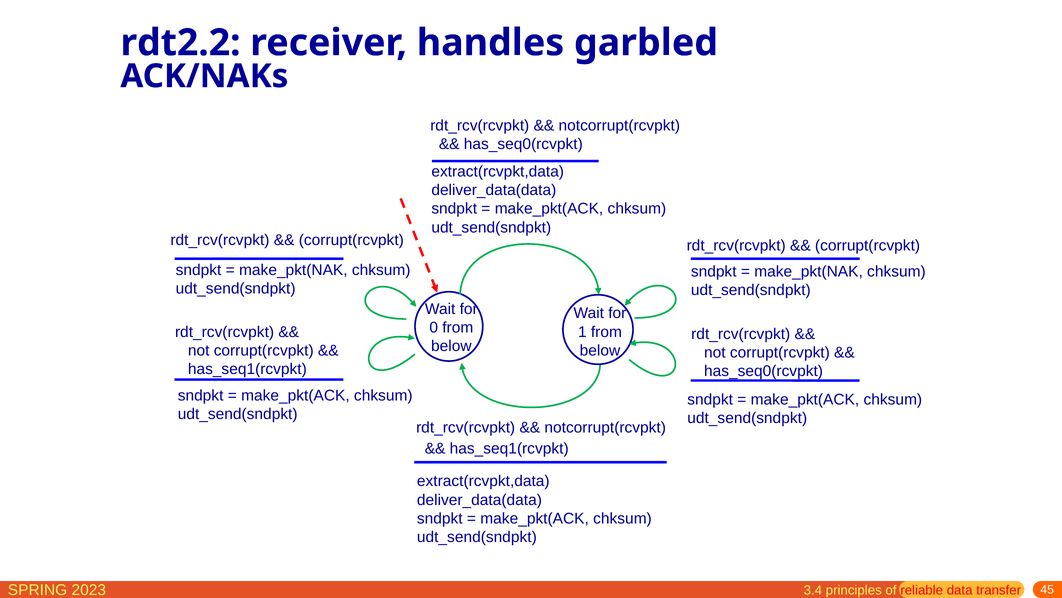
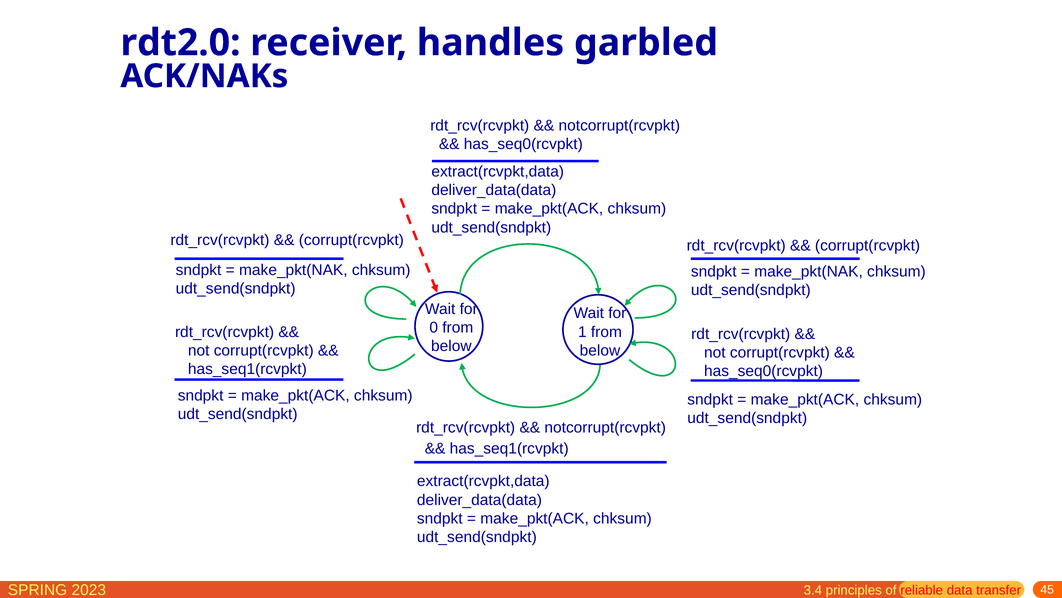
rdt2.2: rdt2.2 -> rdt2.0 (180, 43)
